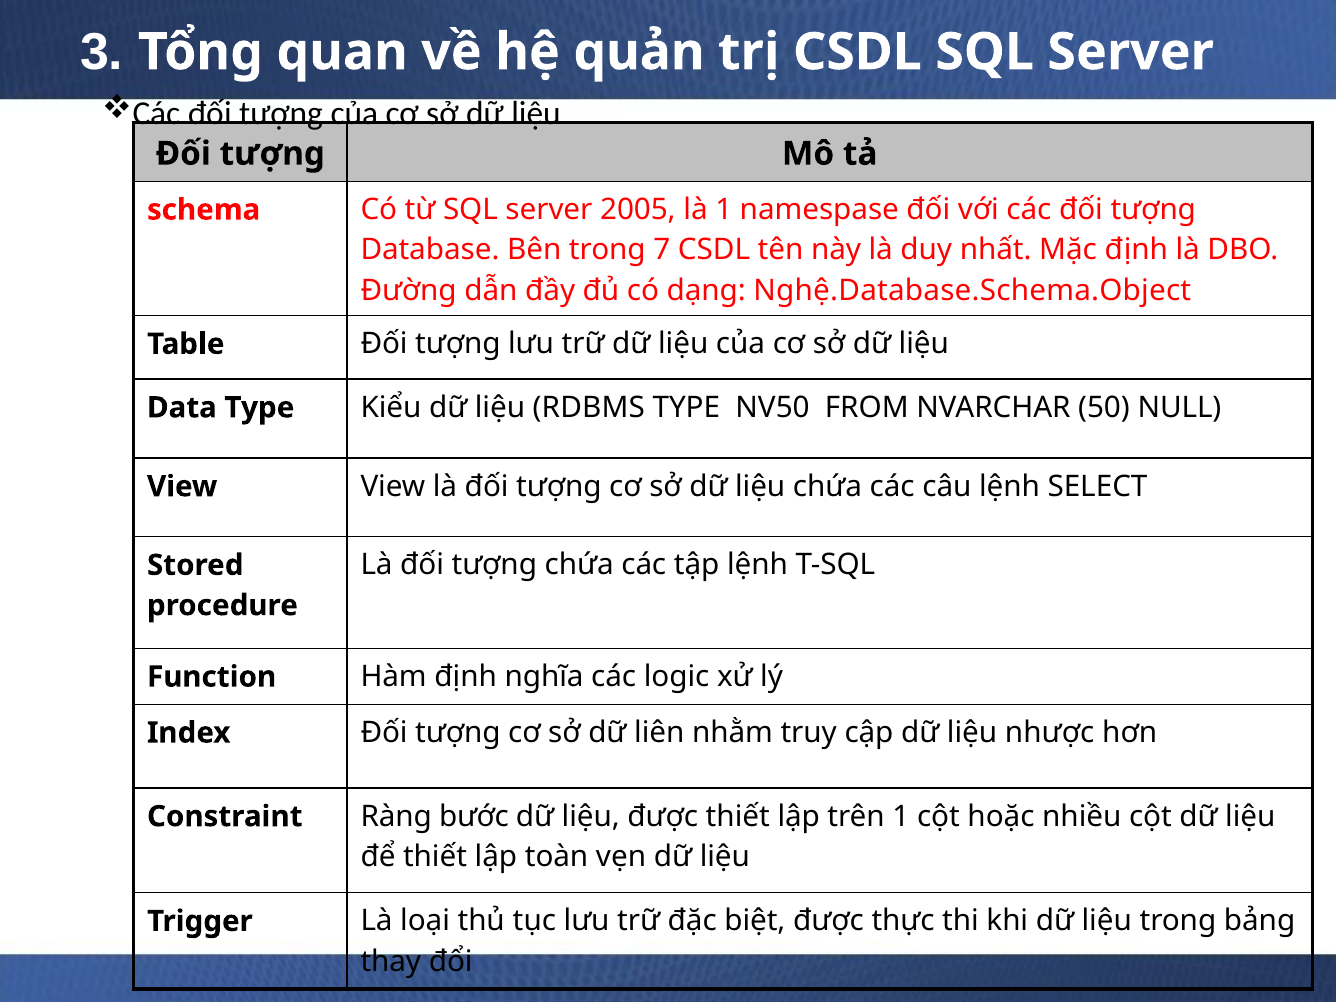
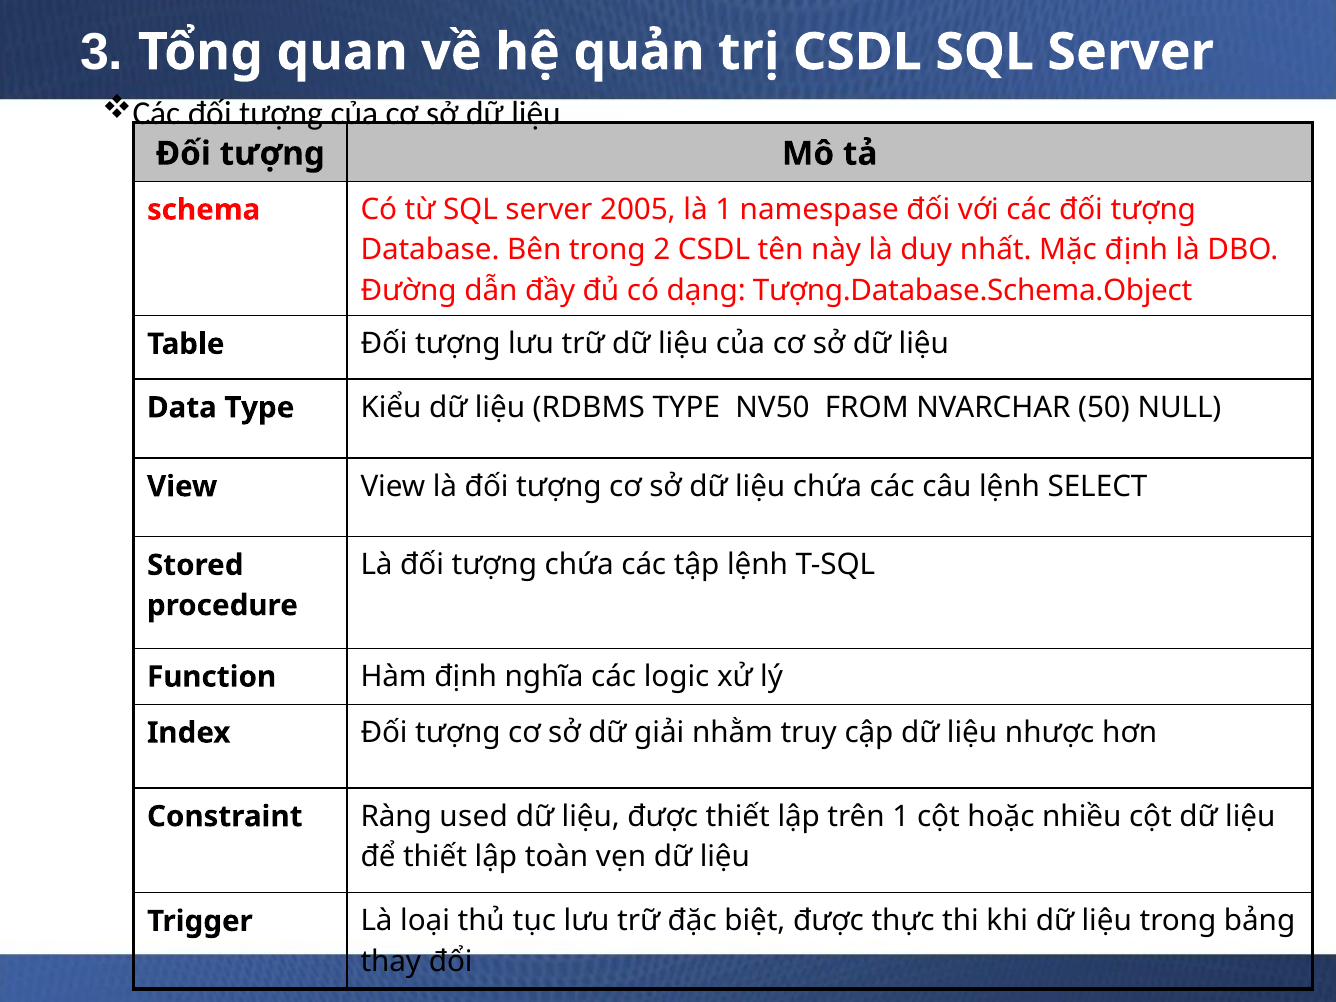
7: 7 -> 2 (662, 250)
Nghệ.Database.Schema.Object: Nghệ.Database.Schema.Object -> Tượng.Database.Schema.Object (973, 290)
liên: liên -> giải (659, 733)
bước: bước -> used (474, 816)
